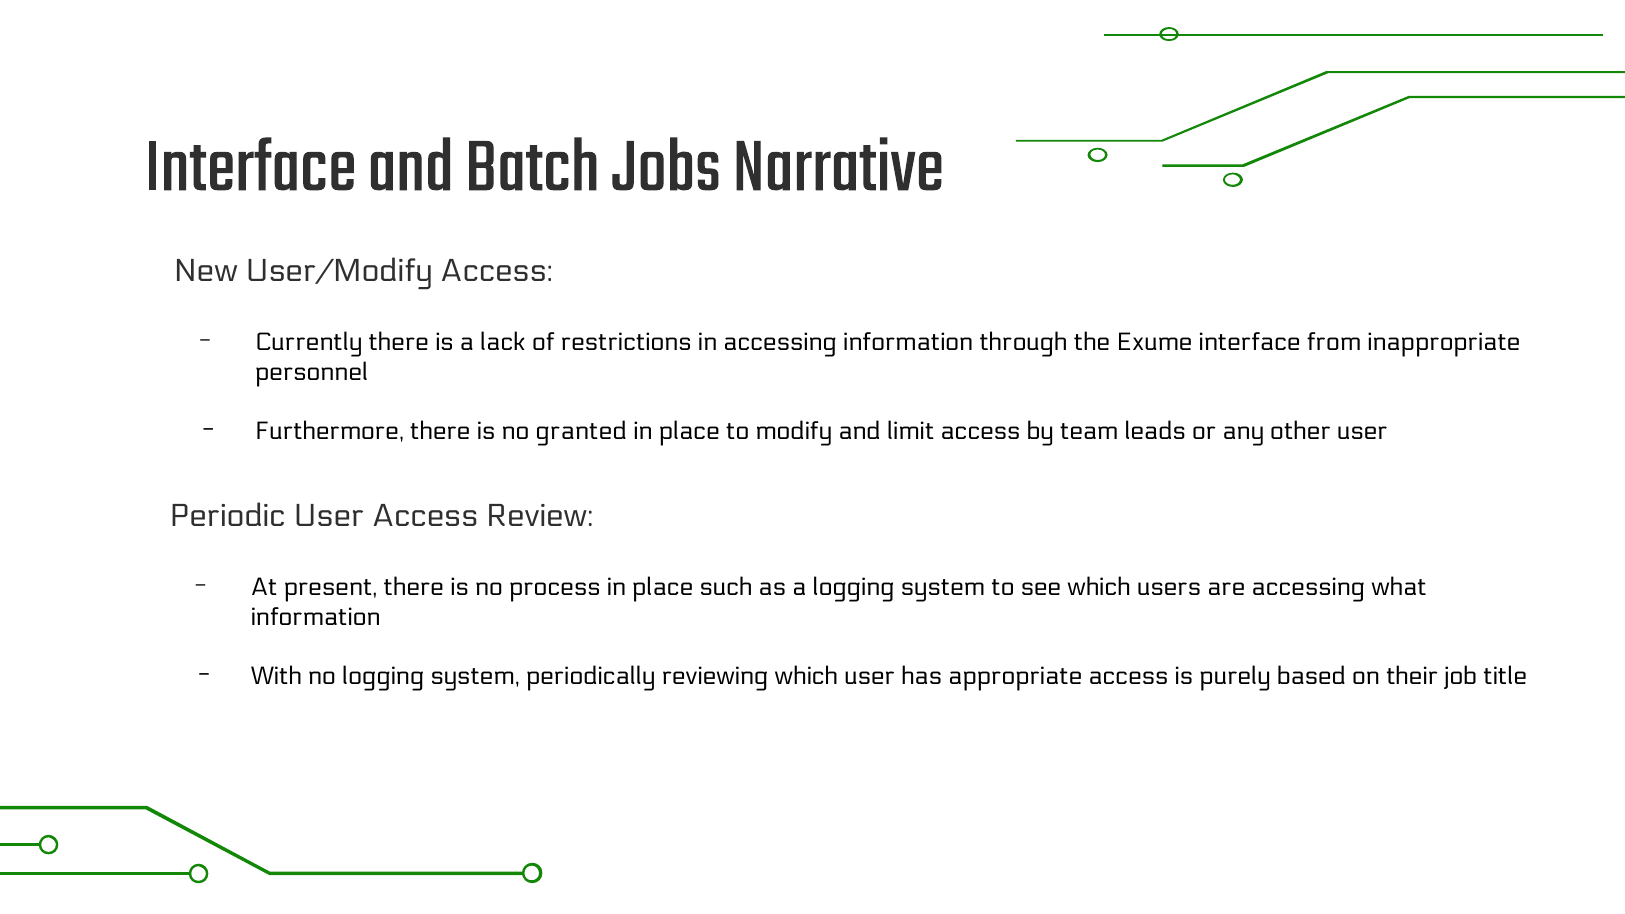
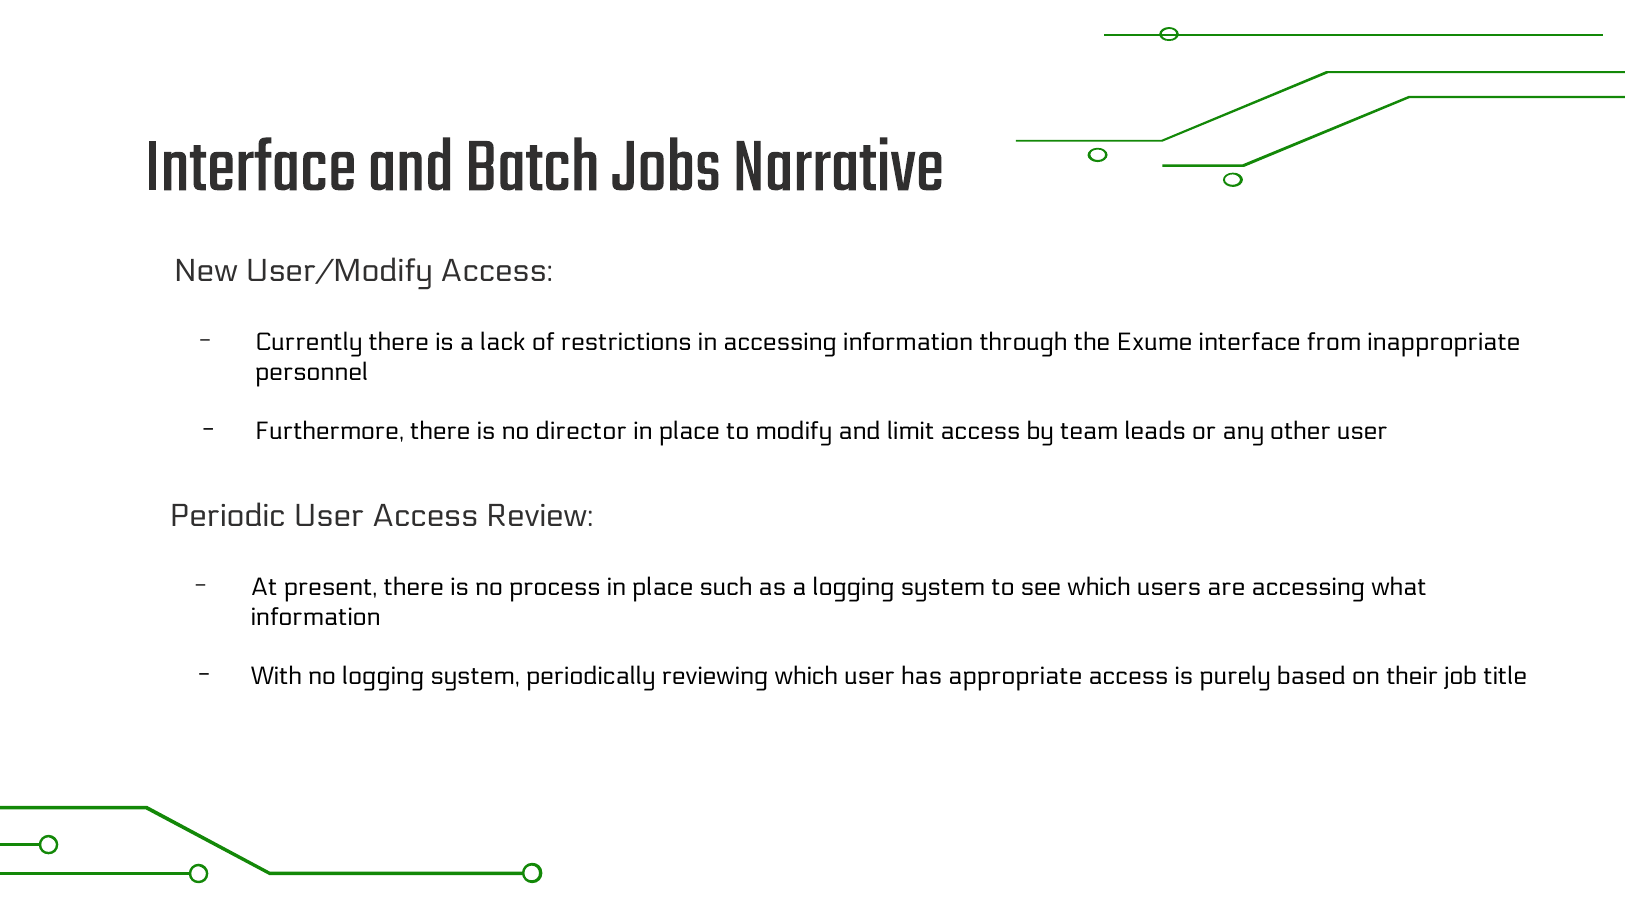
granted: granted -> director (581, 432)
